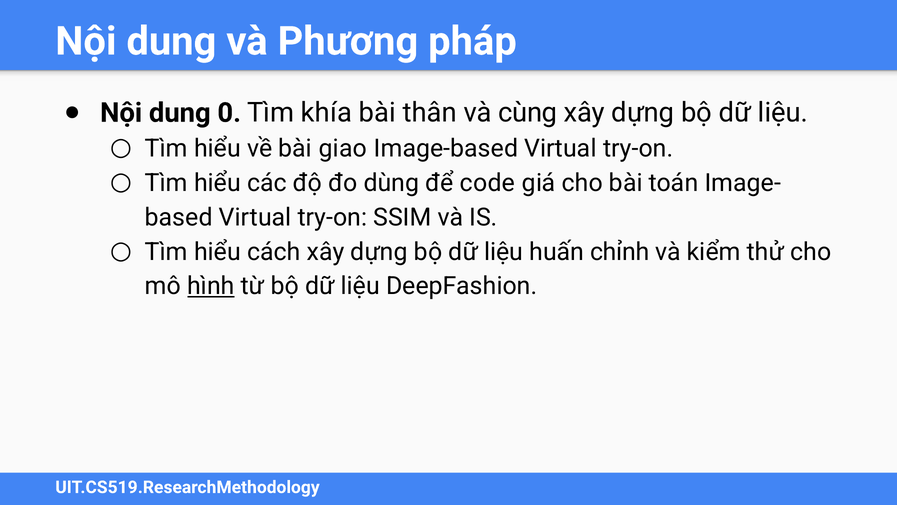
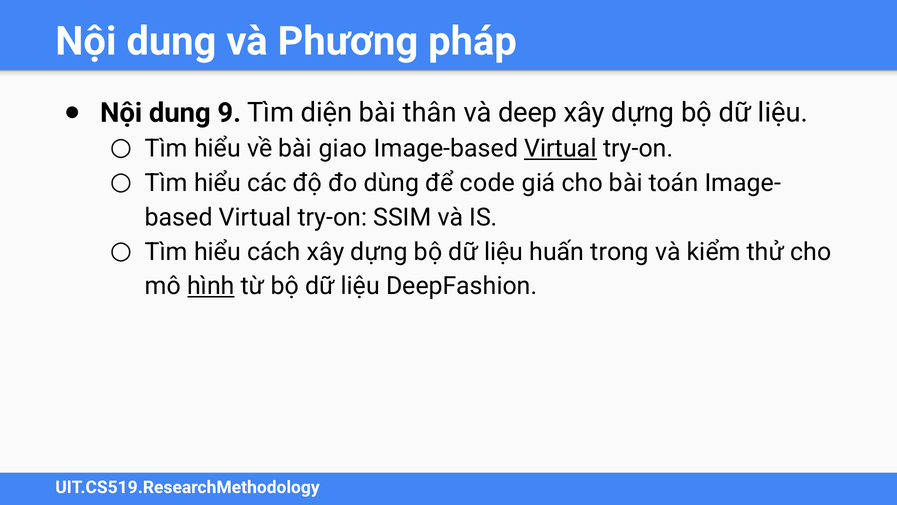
0: 0 -> 9 (229, 113)
khía: khía -> diện (327, 113)
cùng: cùng -> deep (528, 113)
Virtual underline: none -> present (560, 148)
chỉnh: chỉnh -> trong (620, 252)
